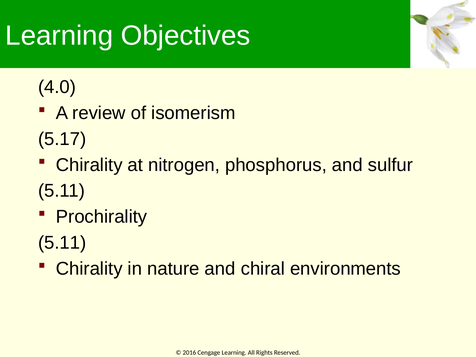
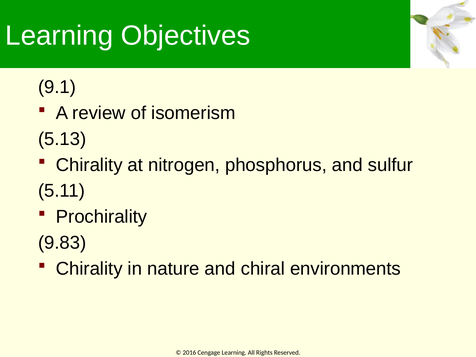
4.0: 4.0 -> 9.1 (57, 87)
5.17: 5.17 -> 5.13 (62, 139)
5.11: 5.11 -> 9.83 (62, 243)
